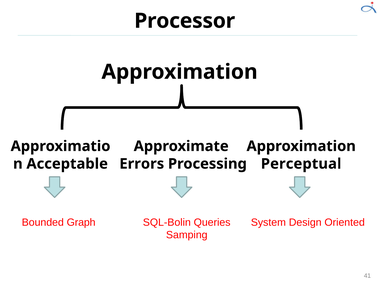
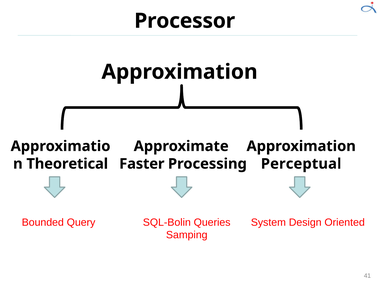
Acceptable: Acceptable -> Theoretical (67, 164)
Errors: Errors -> Faster (142, 164)
Graph: Graph -> Query (81, 223)
